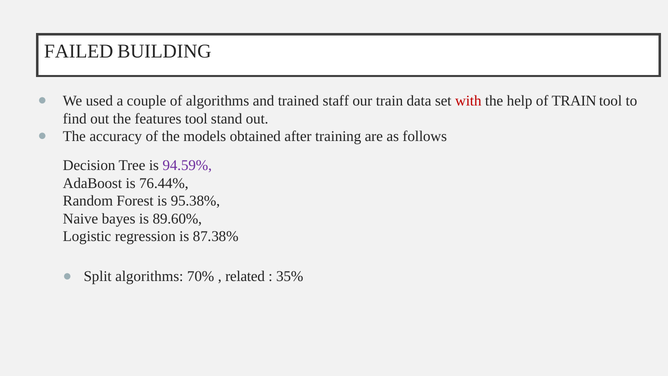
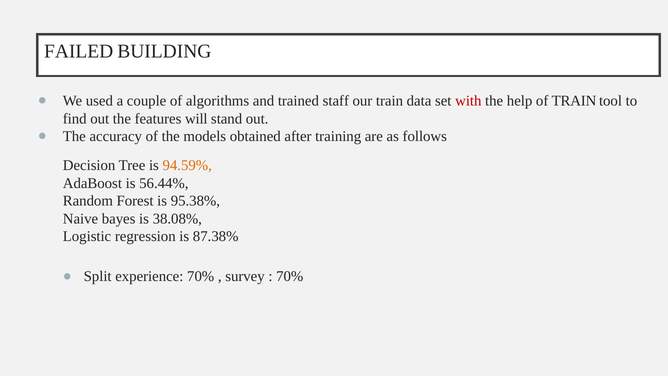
features tool: tool -> will (196, 119)
94.59% colour: purple -> orange (187, 165)
76.44%: 76.44% -> 56.44% (164, 183)
89.60%: 89.60% -> 38.08% (177, 219)
Split algorithms: algorithms -> experience (149, 276)
related: related -> survey (245, 276)
35%: 35% -> 70% (290, 276)
